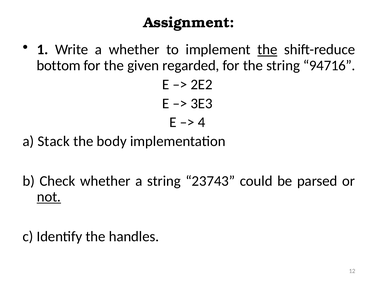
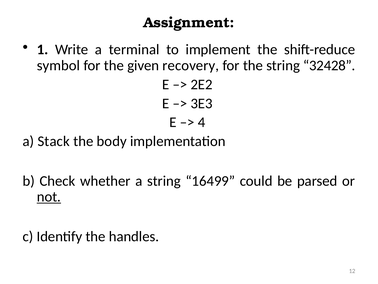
a whether: whether -> terminal (134, 50)
the underline: present -> none (267, 50)
bottom: bottom -> symbol (58, 65)
regarded: regarded -> recovery (191, 65)
94716: 94716 -> 32428 (329, 65)
23743: 23743 -> 16499 (210, 181)
